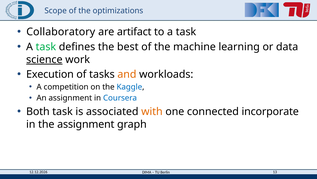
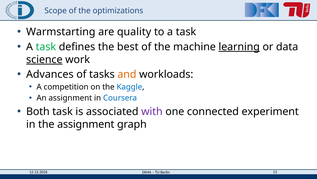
Collaboratory: Collaboratory -> Warmstarting (61, 32)
artifact: artifact -> quality (134, 32)
learning underline: none -> present (239, 47)
Execution: Execution -> Advances (50, 74)
with colour: orange -> purple (152, 111)
incorporate: incorporate -> experiment (270, 111)
